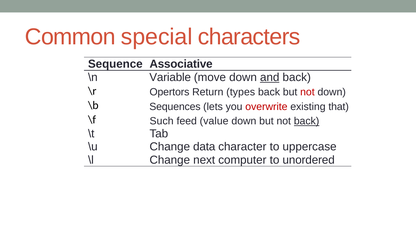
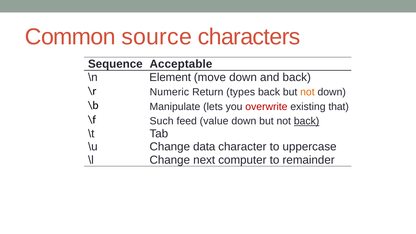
special: special -> source (157, 37)
Associative: Associative -> Acceptable (181, 64)
Variable: Variable -> Element (170, 77)
and underline: present -> none (270, 77)
Opertors: Opertors -> Numeric (169, 92)
not colour: red -> orange (307, 92)
Sequences: Sequences -> Manipulate (175, 107)
unordered: unordered -> remainder (309, 160)
